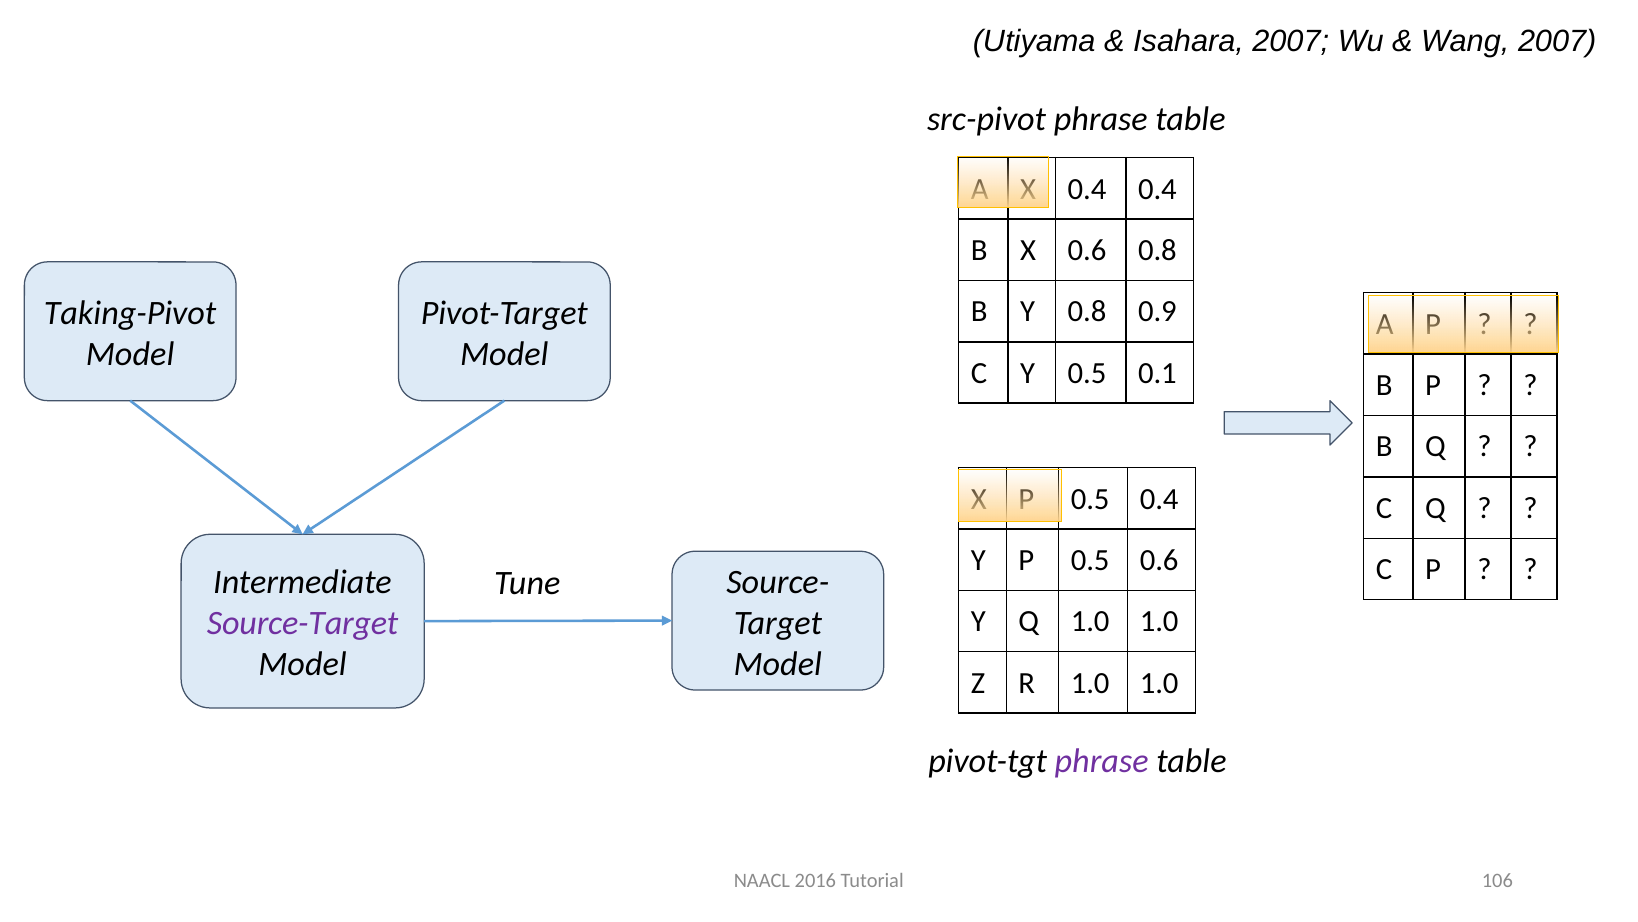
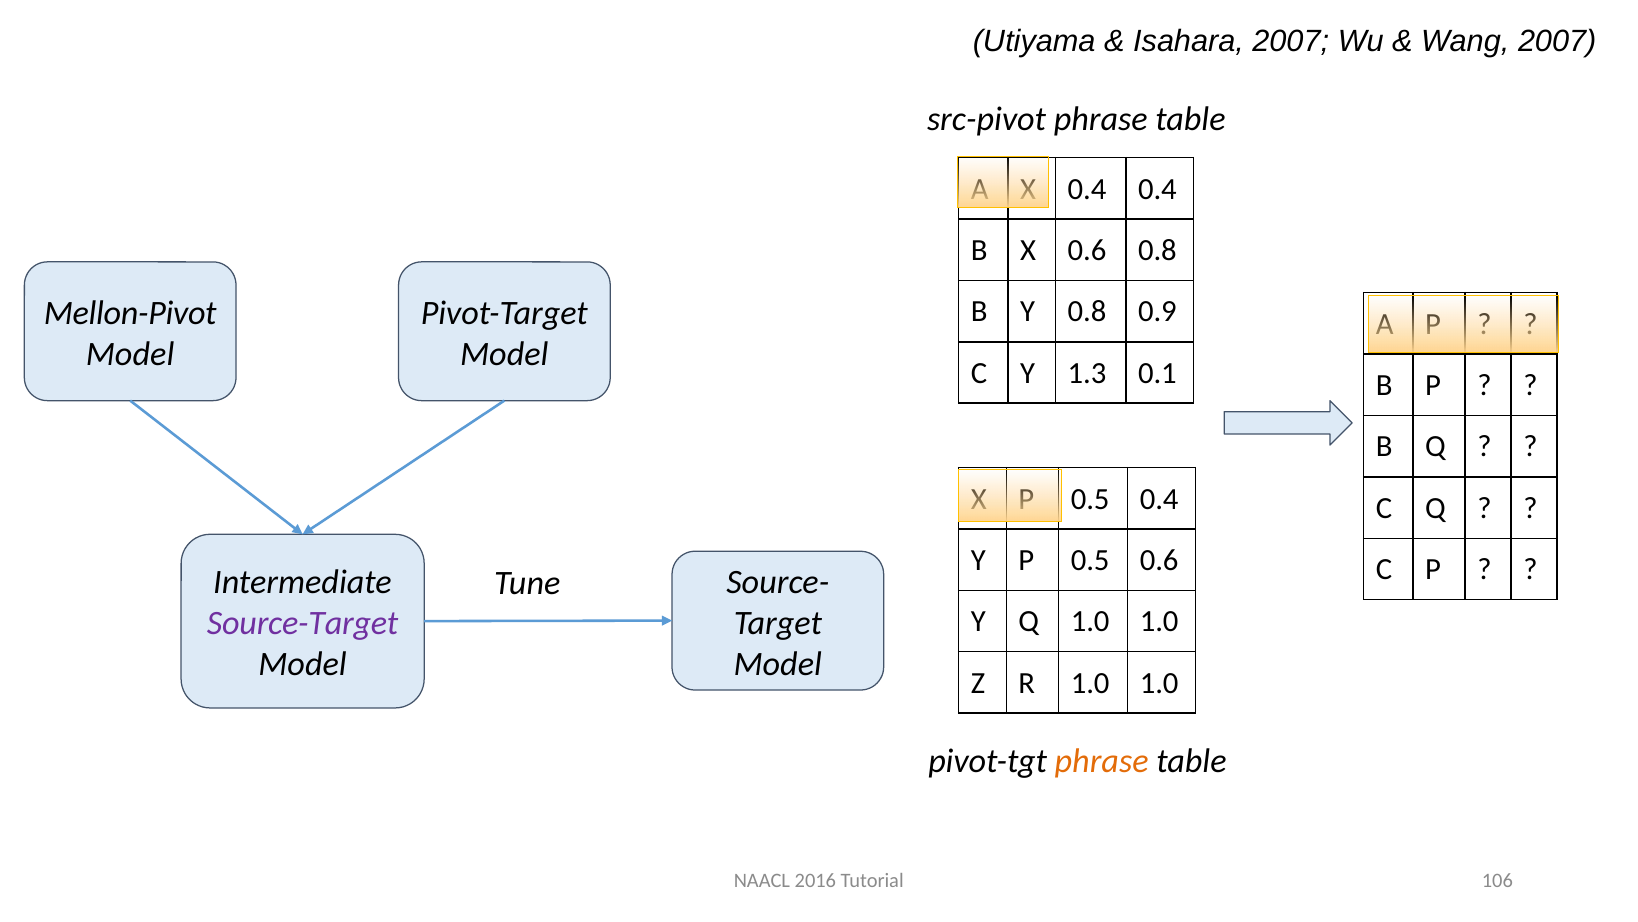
Taking-Pivot: Taking-Pivot -> Mellon-Pivot (130, 313)
Y 0.5: 0.5 -> 1.3 (1087, 373)
phrase colour: purple -> orange (1102, 761)
